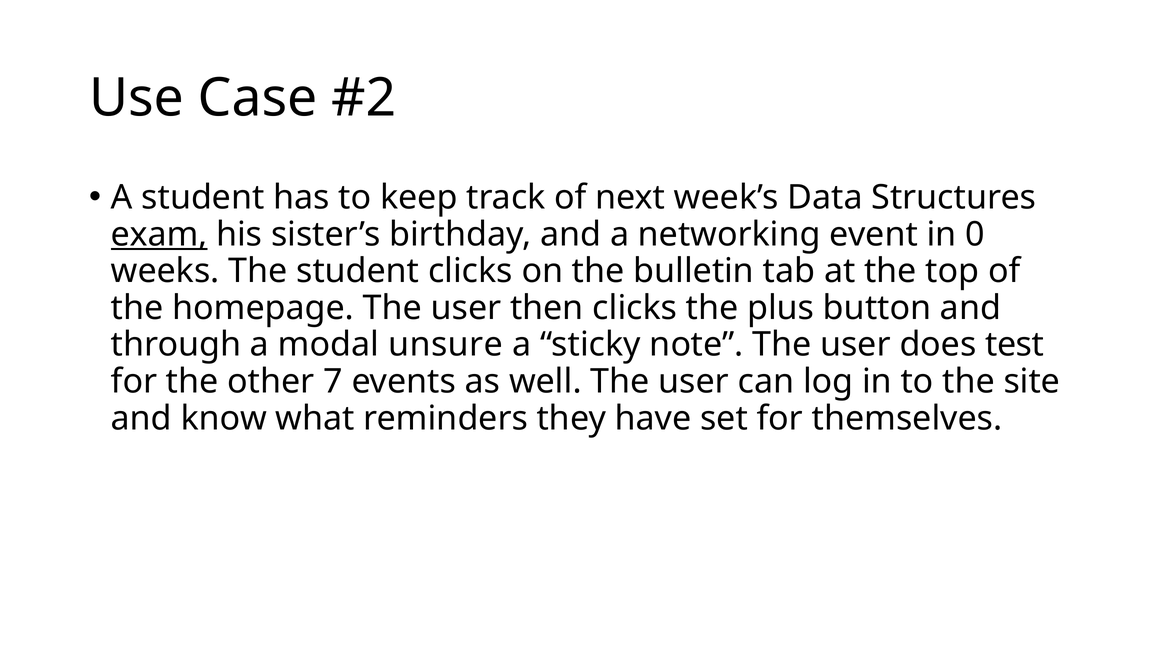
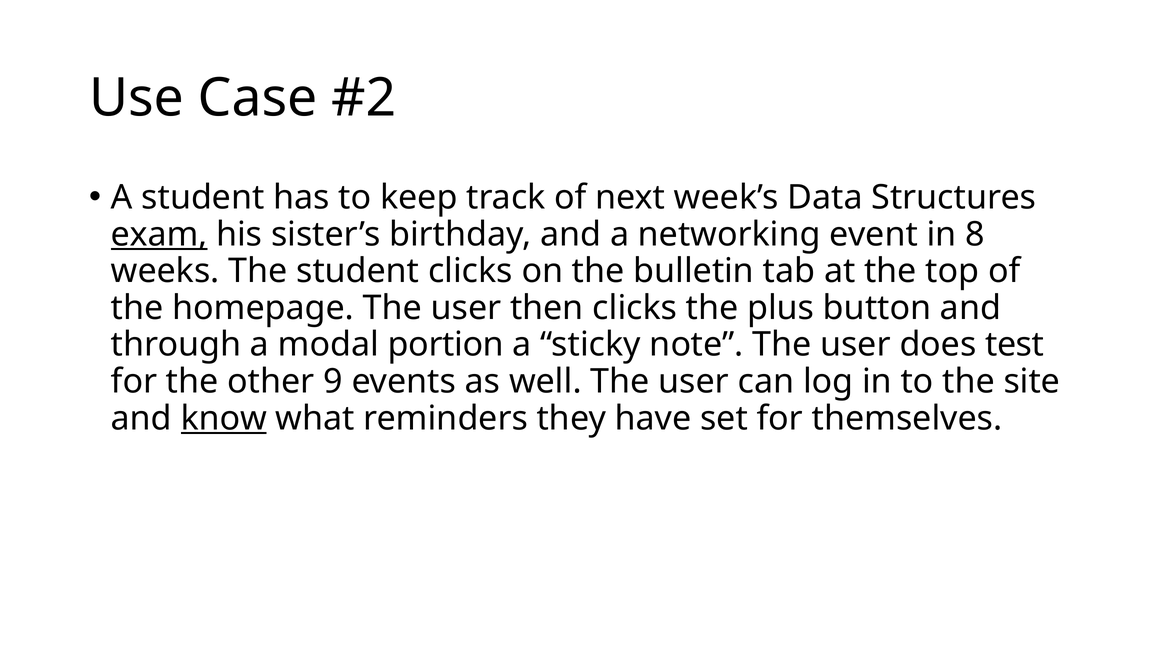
0: 0 -> 8 (975, 234)
unsure: unsure -> portion (446, 345)
7: 7 -> 9 (333, 381)
know underline: none -> present (224, 418)
